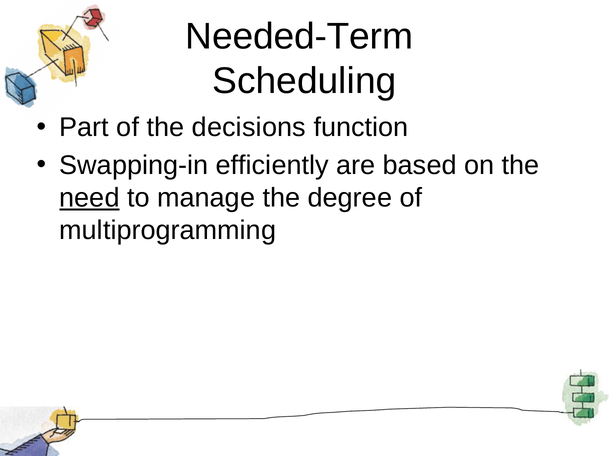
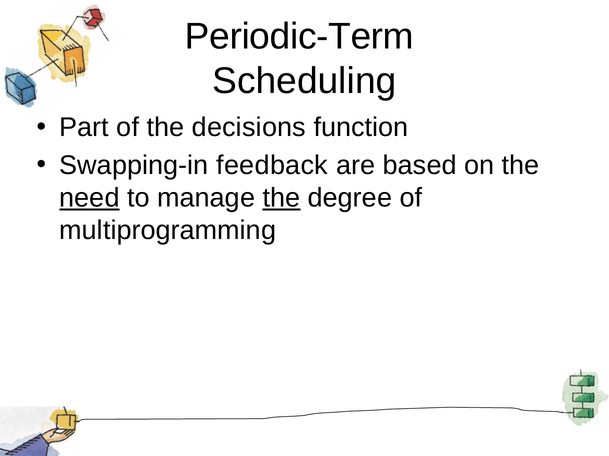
Needed-Term: Needed-Term -> Periodic-Term (299, 37)
efficiently: efficiently -> feedback (272, 166)
the underline: none -> present (281, 198)
